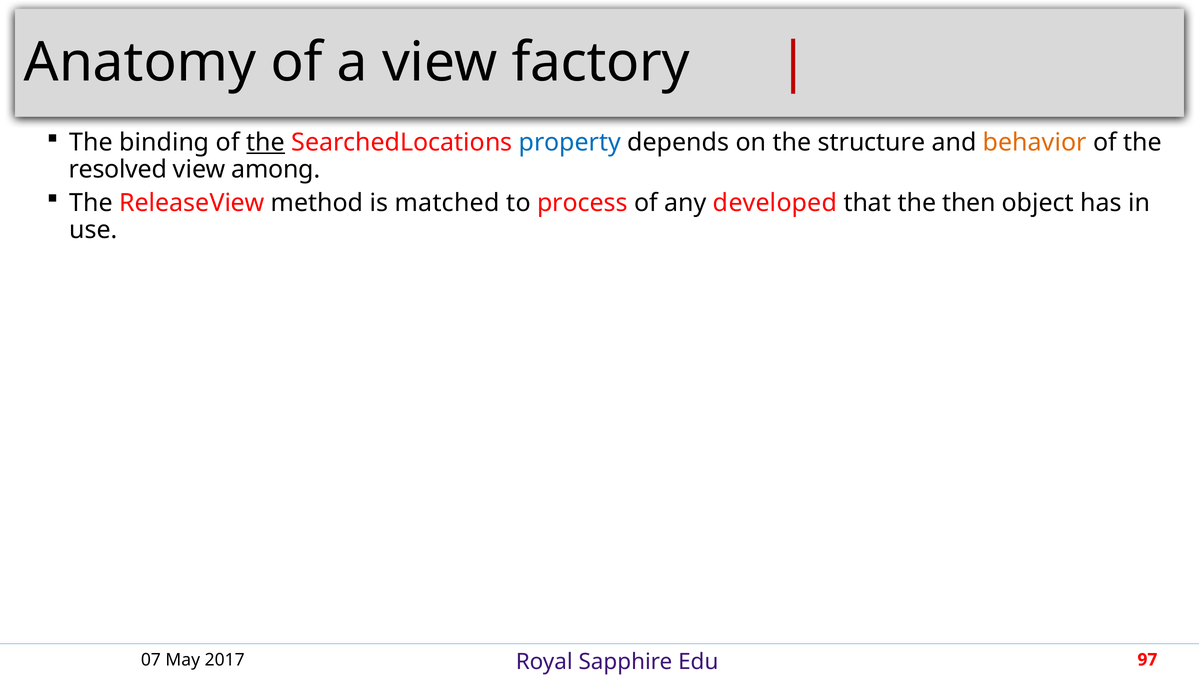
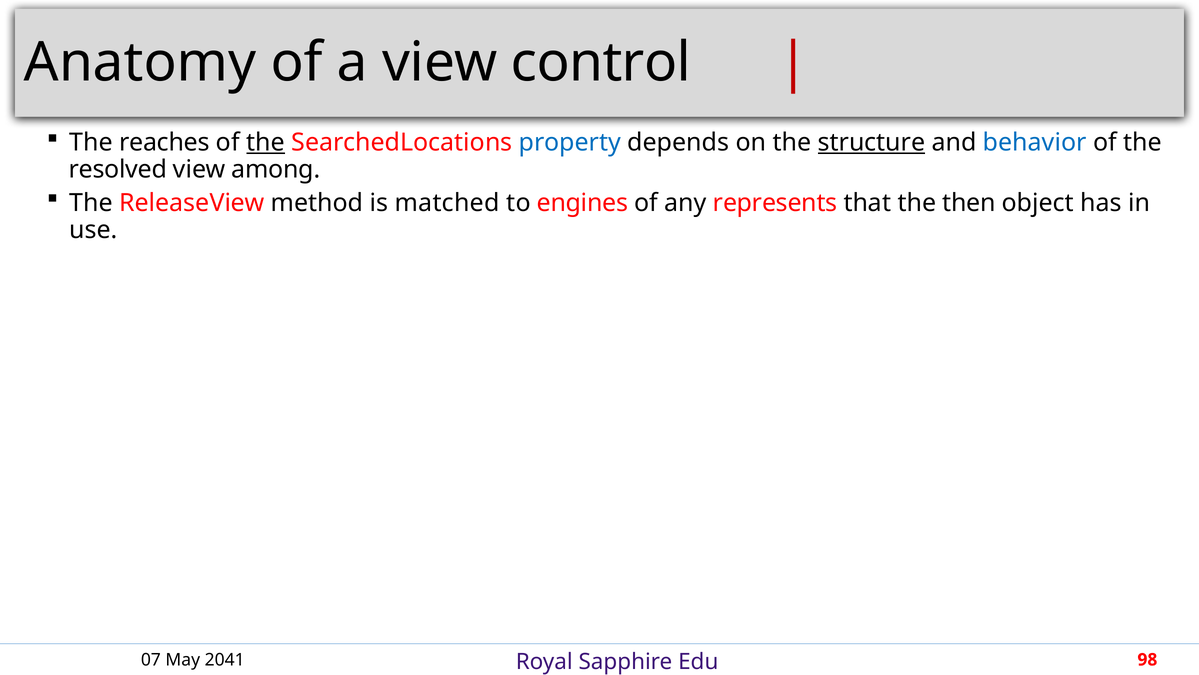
factory: factory -> control (601, 62)
binding: binding -> reaches (164, 142)
structure underline: none -> present (872, 142)
behavior colour: orange -> blue (1035, 142)
process: process -> engines (582, 203)
developed: developed -> represents (775, 203)
2017: 2017 -> 2041 (225, 659)
97: 97 -> 98 (1147, 659)
